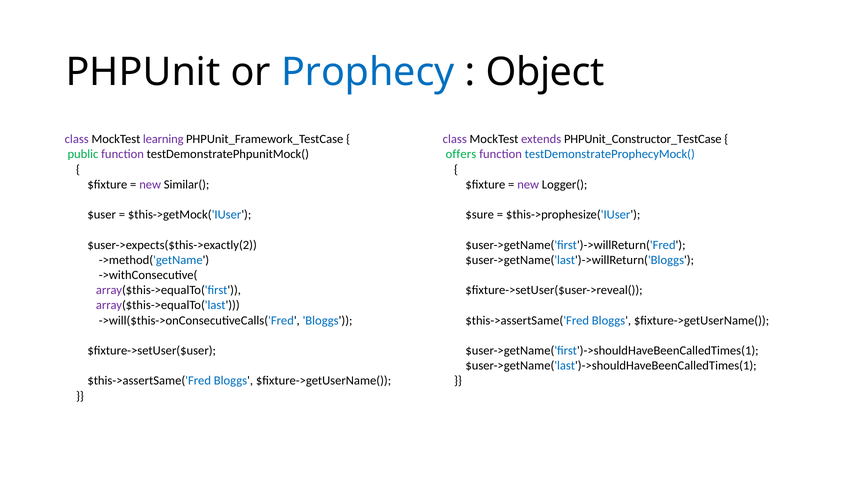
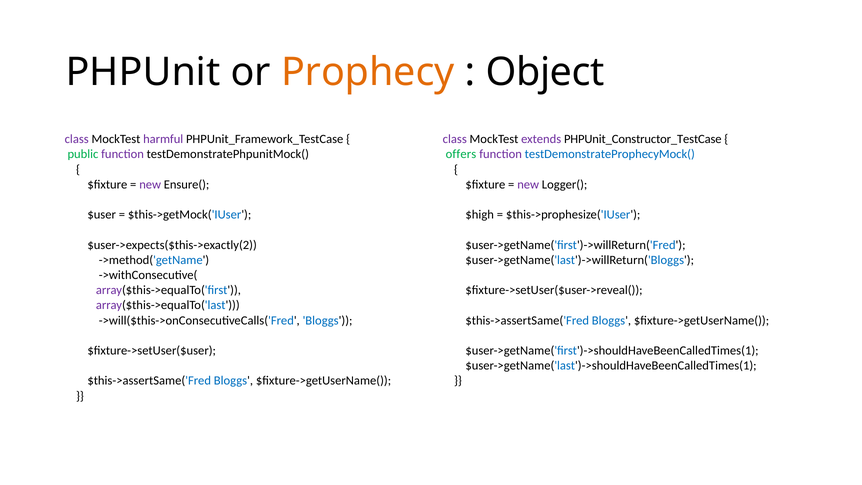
Prophecy colour: blue -> orange (368, 72)
learning: learning -> harmful (163, 139)
Similar(: Similar( -> Ensure( (187, 184)
$sure: $sure -> $high (480, 215)
